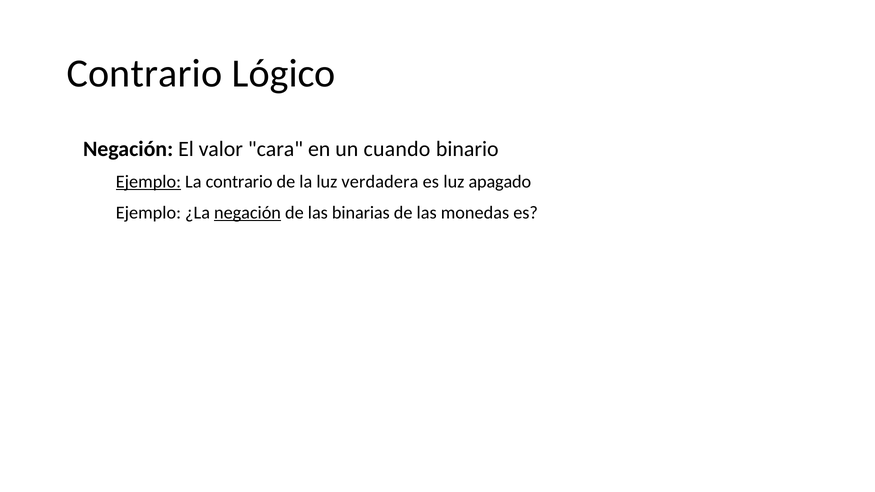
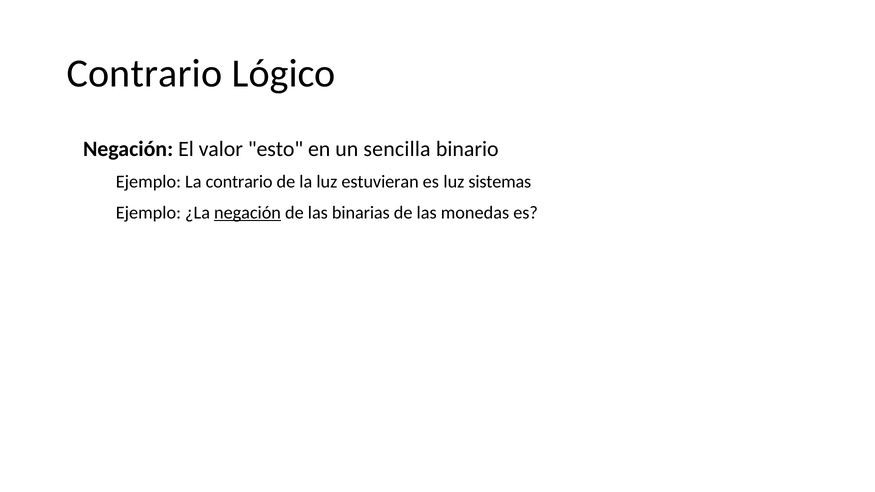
cara: cara -> esto (276, 149)
cuando: cuando -> sencilla (397, 149)
Ejemplo underline: present -> none (148, 182)
verdadera: verdadera -> estuvieran (380, 182)
apagado: apagado -> sistemas (500, 182)
